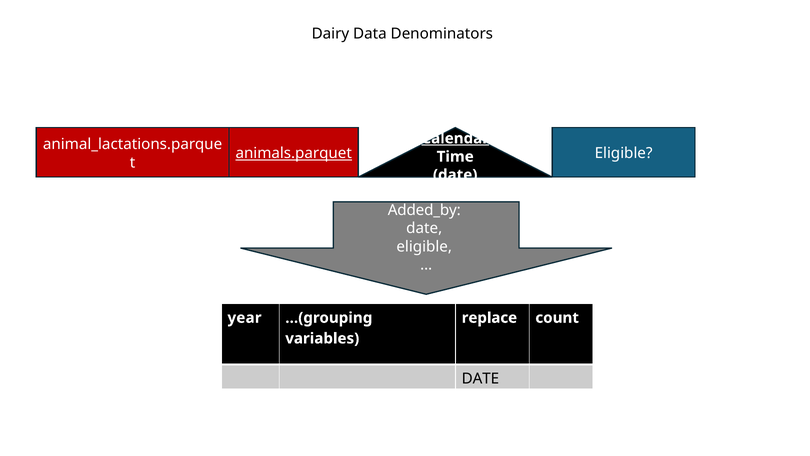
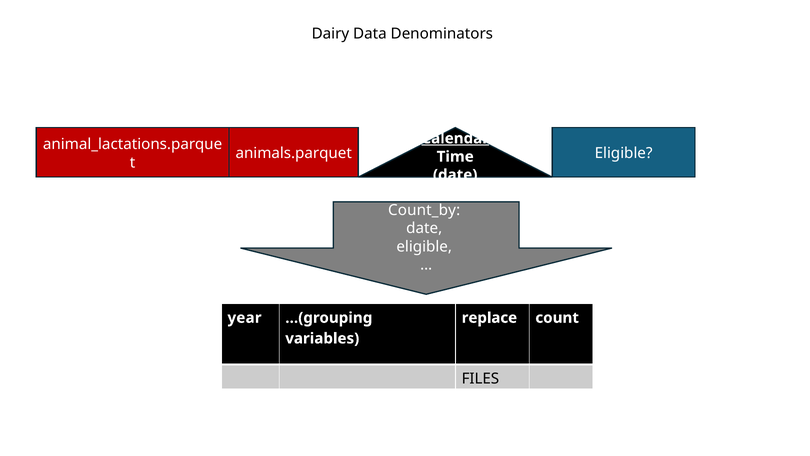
animals.parquet underline: present -> none (294, 153)
Added_by: Added_by -> Count_by (424, 210)
DATE: DATE -> FILES (480, 378)
